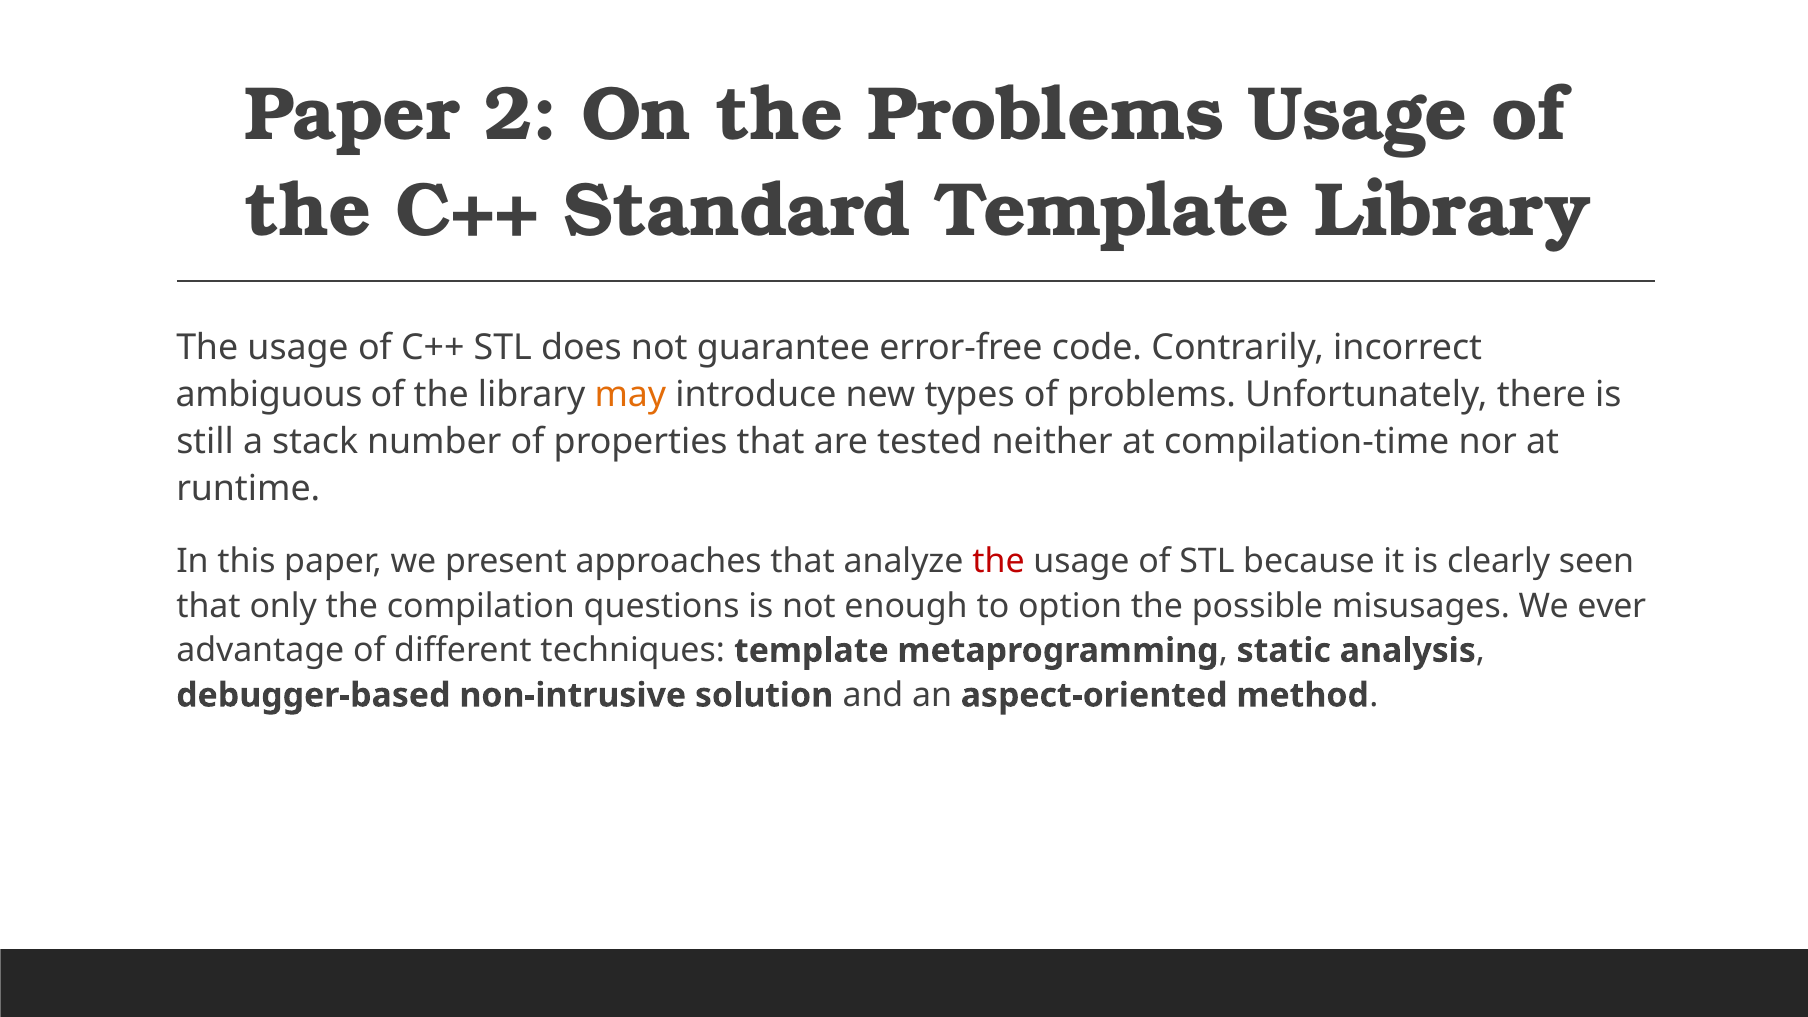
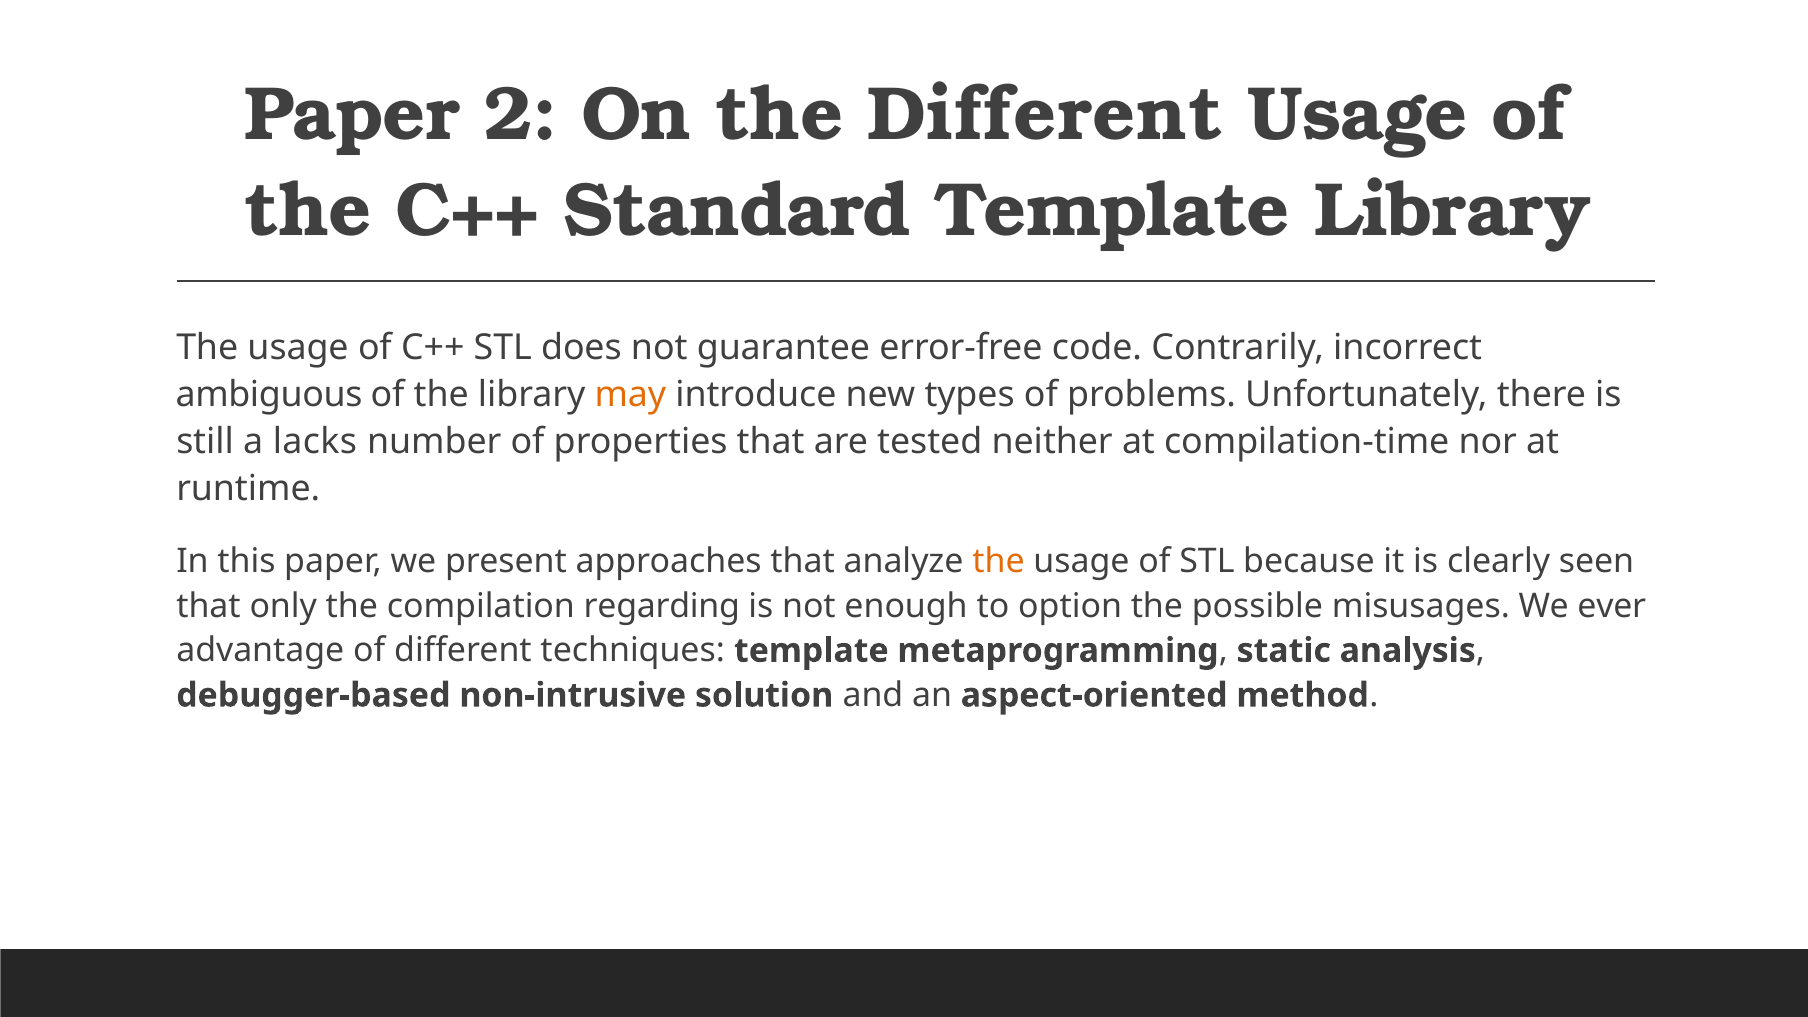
the Problems: Problems -> Different (1045, 114)
stack: stack -> lacks (315, 442)
the colour: red -> orange (999, 561)
questions: questions -> regarding (662, 606)
